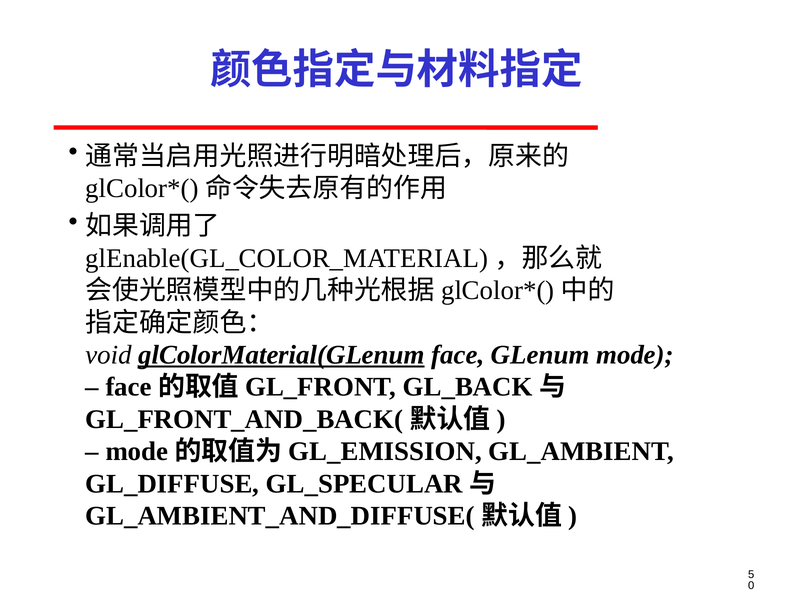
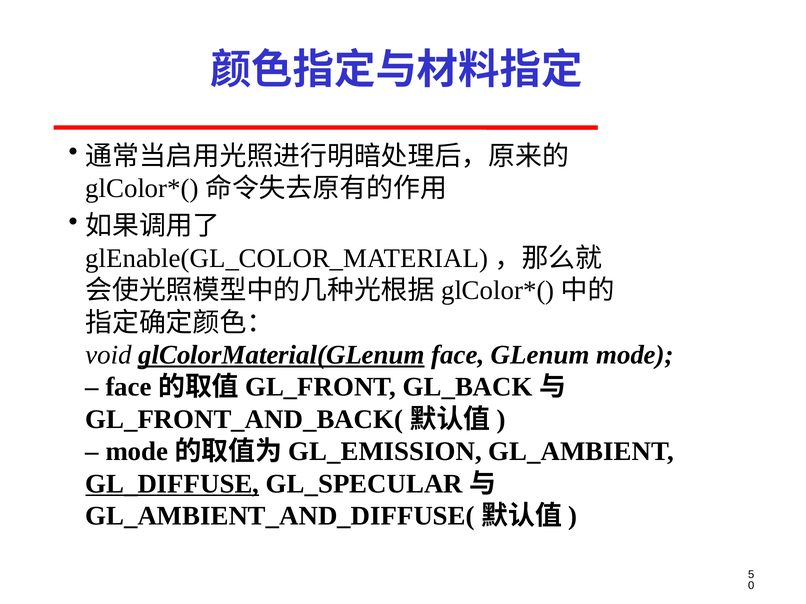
GL_DIFFUSE underline: none -> present (172, 484)
